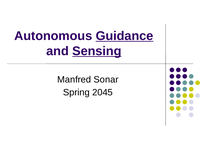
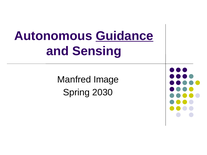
Sensing underline: present -> none (97, 51)
Sonar: Sonar -> Image (106, 80)
2045: 2045 -> 2030 (103, 93)
